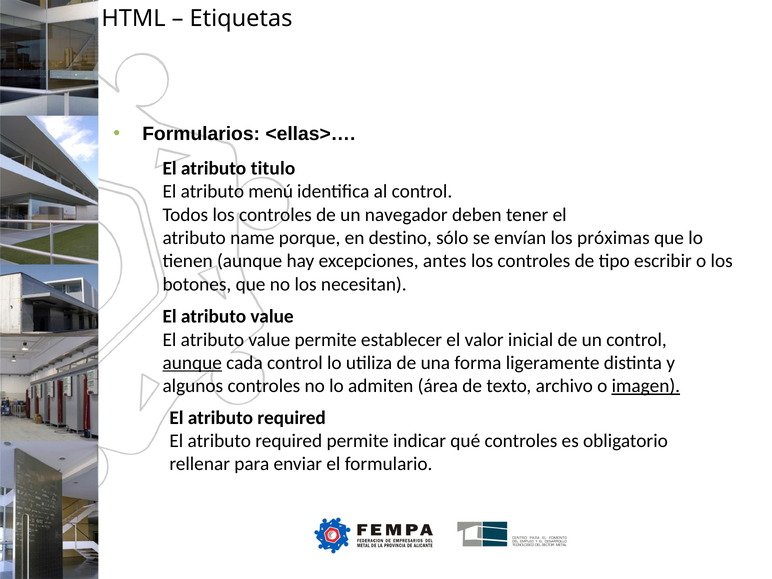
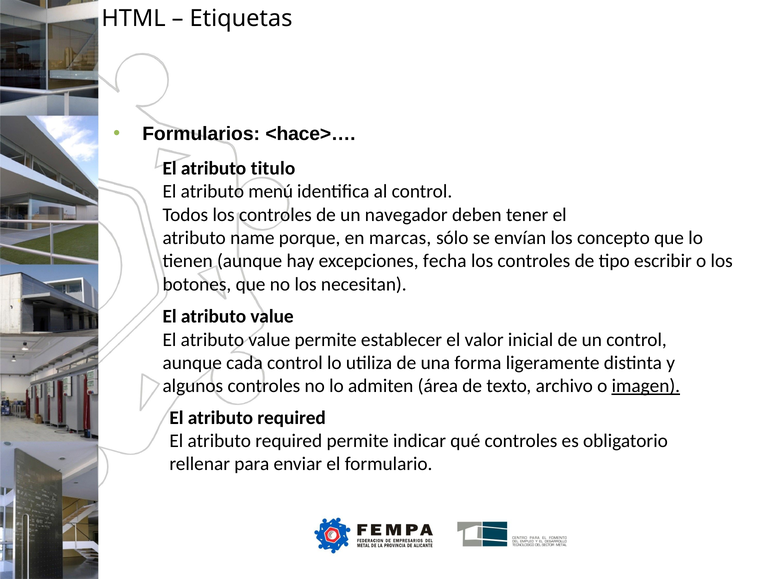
<ellas>…: <ellas>… -> <hace>… (310, 134)
destino: destino -> marcas (400, 238)
próximas: próximas -> concepto (613, 238)
antes: antes -> fecha (445, 261)
aunque underline: present -> none (192, 363)
